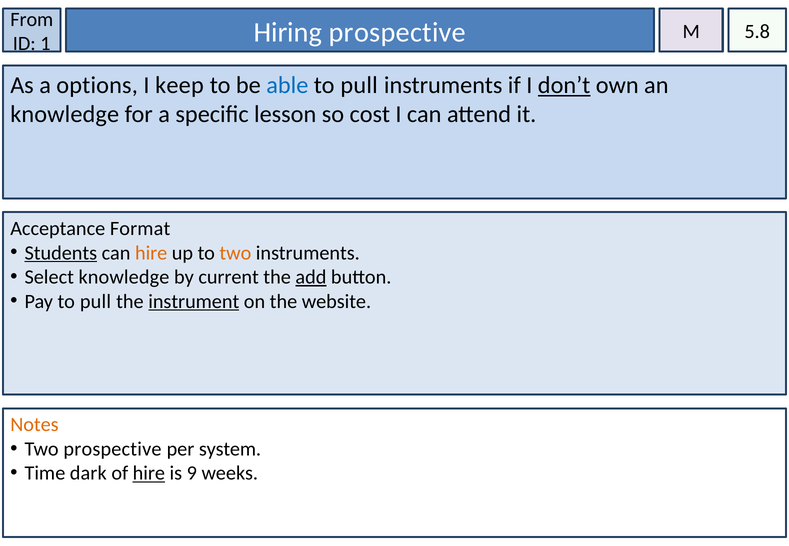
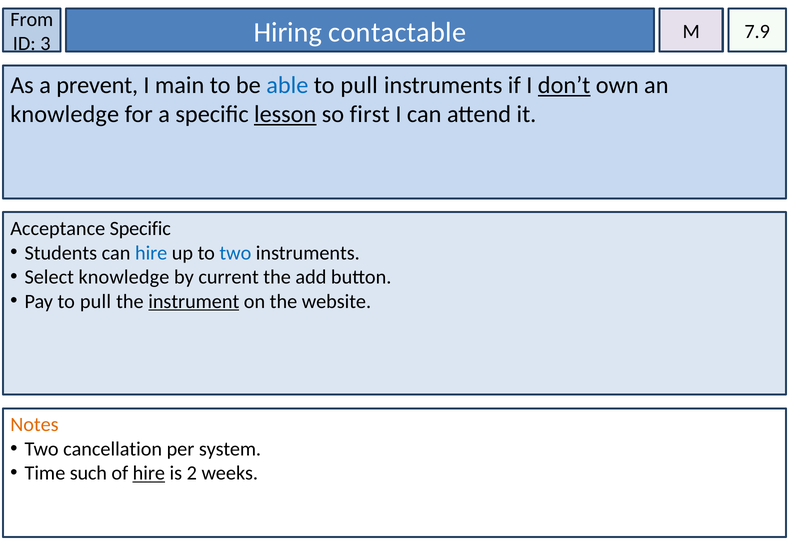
5.8: 5.8 -> 7.9 (757, 32)
1: 1 -> 3 (45, 44)
Hiring prospective: prospective -> contactable (397, 32)
options: options -> prevent (97, 85)
keep: keep -> main (180, 85)
lesson underline: none -> present (285, 114)
cost: cost -> first (370, 114)
Acceptance Format: Format -> Specific (140, 229)
Students underline: present -> none (61, 253)
hire colour: orange -> blue (151, 253)
two colour: orange -> blue (235, 253)
add underline: present -> none (311, 277)
Two prospective: prospective -> cancellation (113, 449)
dark: dark -> such (88, 473)
9: 9 -> 2 (192, 473)
